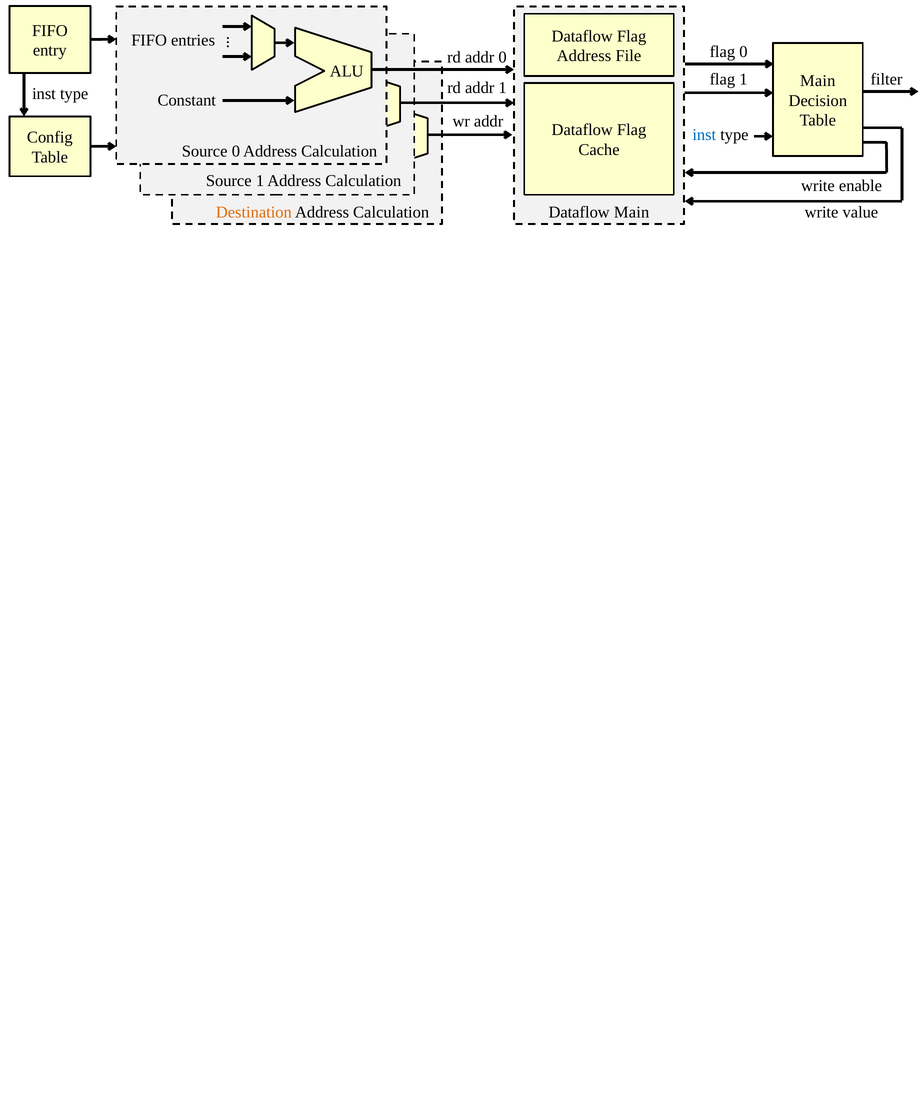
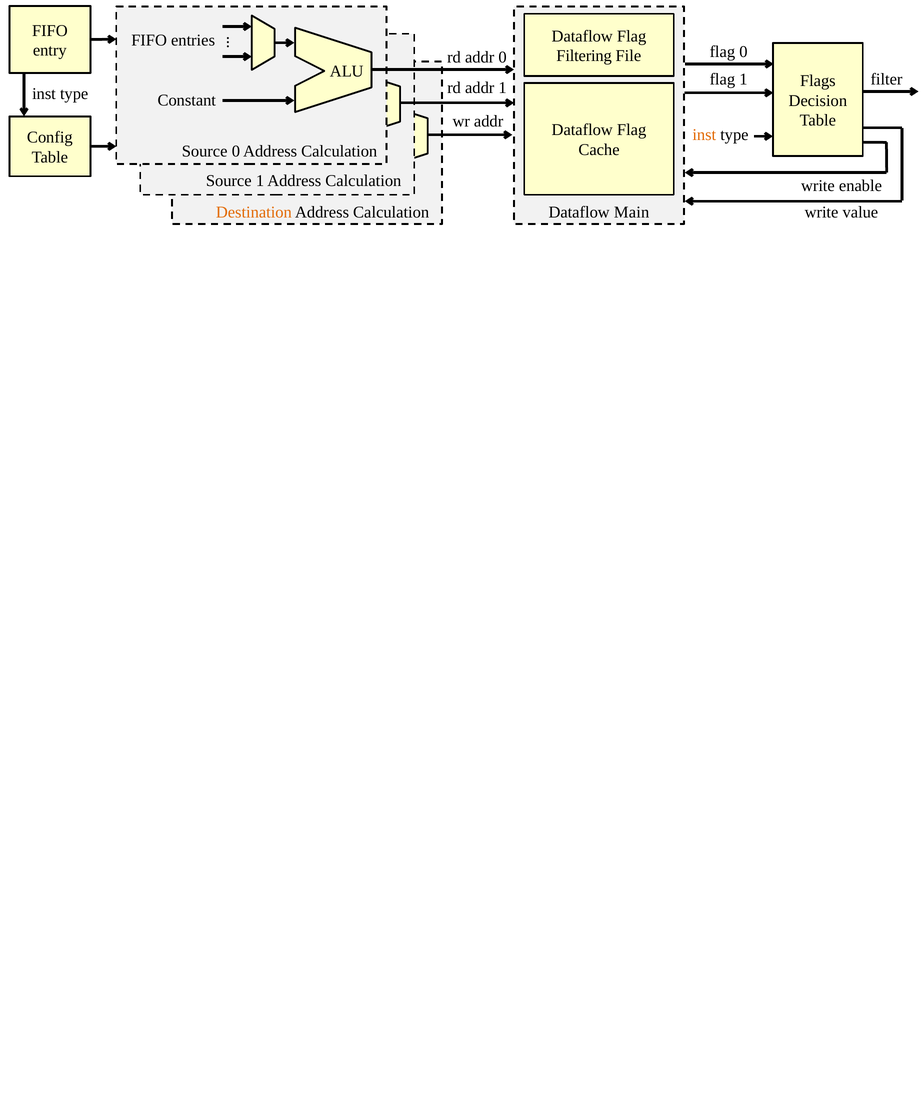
Address: Address -> Filtering (584, 56)
Main: Main -> Flags (818, 81)
inst colour: blue -> orange (704, 135)
